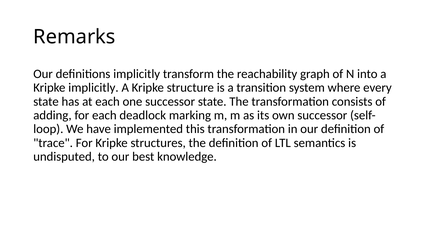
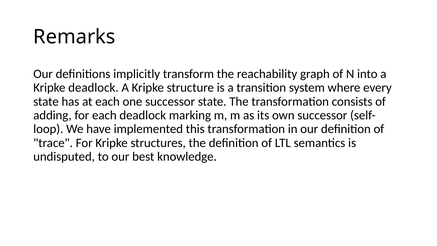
Kripke implicitly: implicitly -> deadlock (93, 88)
